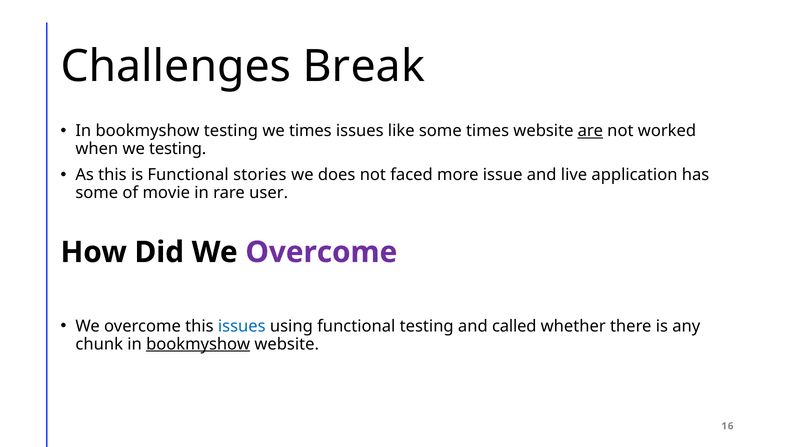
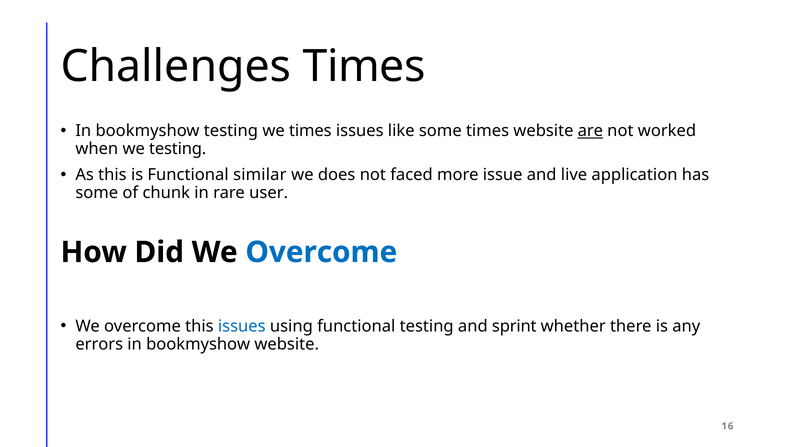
Challenges Break: Break -> Times (364, 67)
stories: stories -> similar (260, 175)
movie: movie -> chunk (166, 193)
Overcome colour: purple -> blue (321, 252)
called: called -> sprint (514, 326)
chunk: chunk -> errors (99, 344)
bookmyshow underline: present -> none (198, 344)
